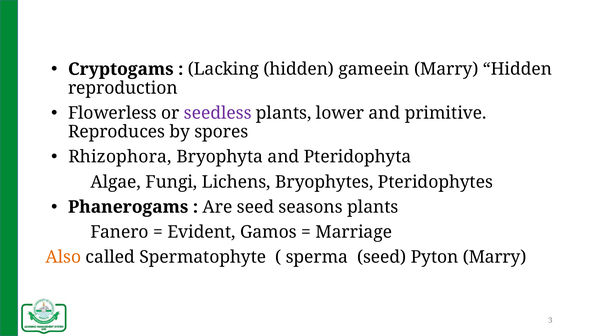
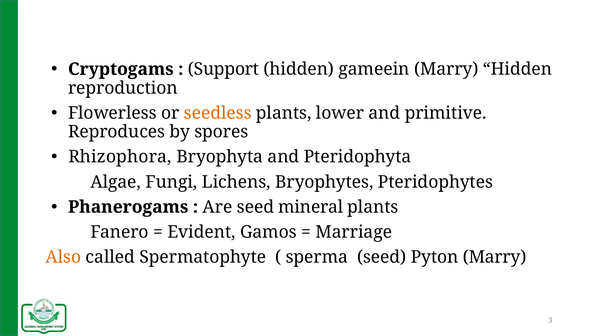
Lacking: Lacking -> Support (223, 69)
seedless colour: purple -> orange (218, 113)
seasons: seasons -> mineral (311, 207)
